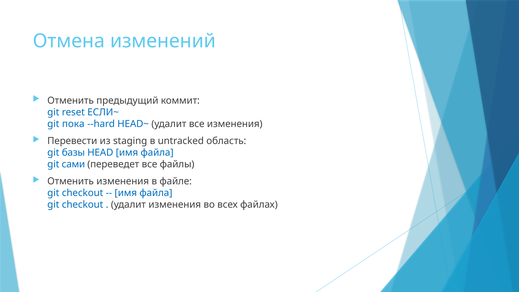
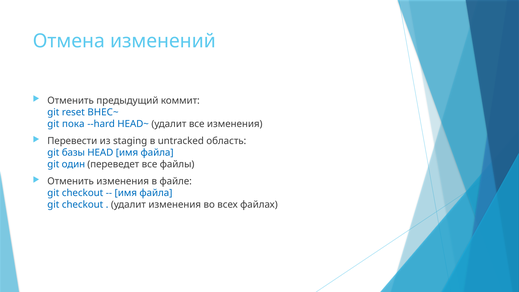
ЕСЛИ~: ЕСЛИ~ -> ВНЕС~ (103, 112)
сами: сами -> один (73, 164)
